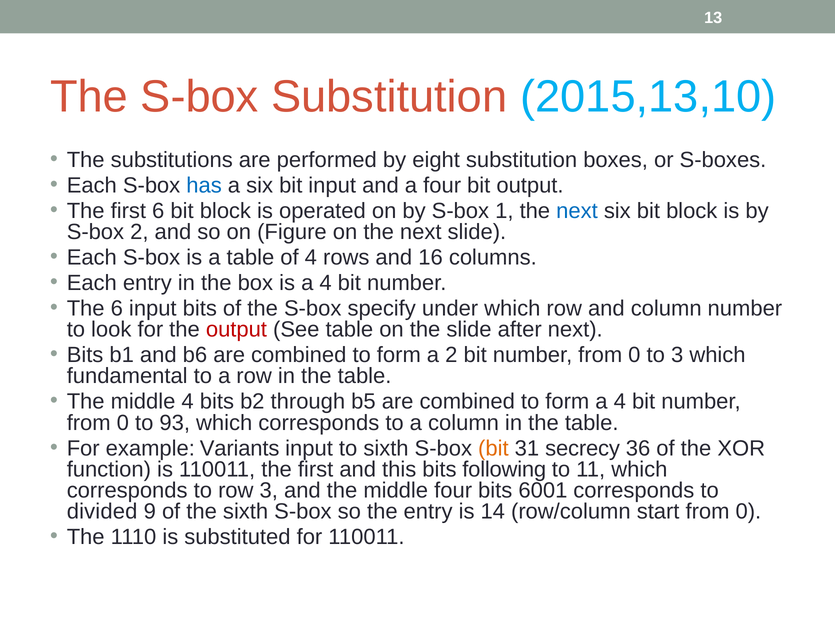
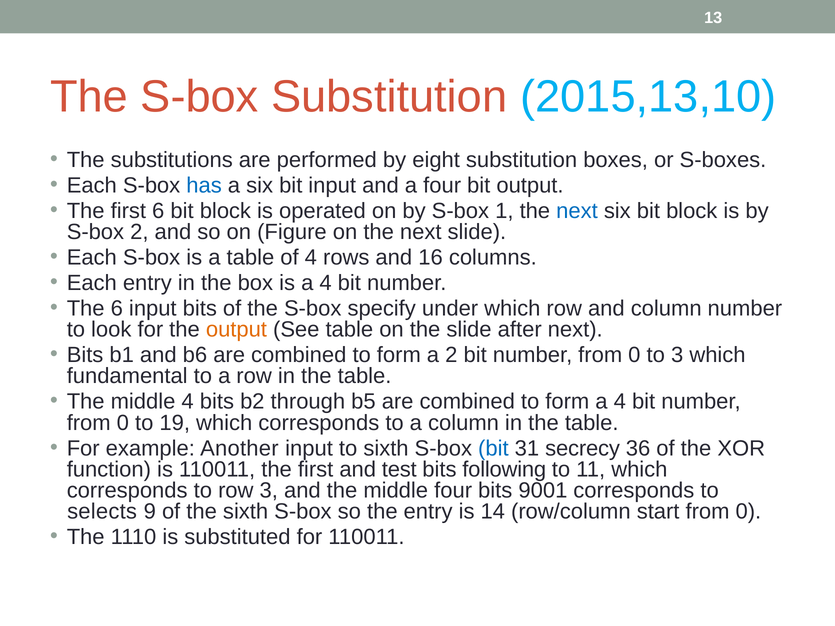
output colour: red -> orange (236, 330)
93: 93 -> 19 (175, 423)
Variants: Variants -> Another (239, 448)
bit colour: orange -> blue (493, 448)
this: this -> test (399, 470)
6001: 6001 -> 9001 (543, 491)
divided: divided -> selects (102, 512)
